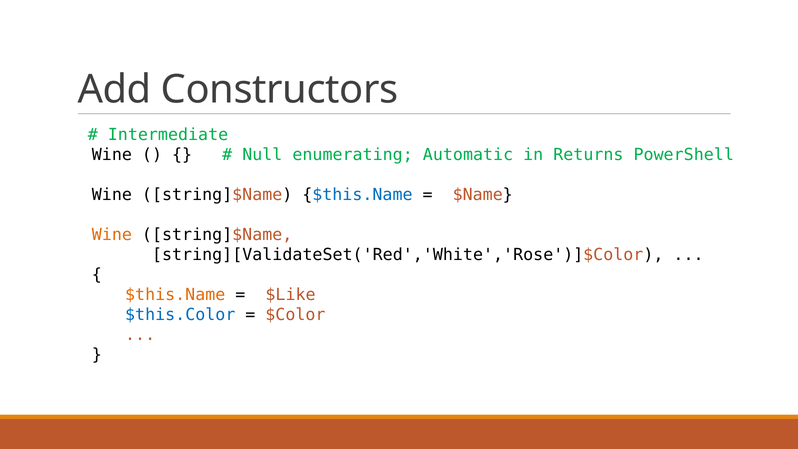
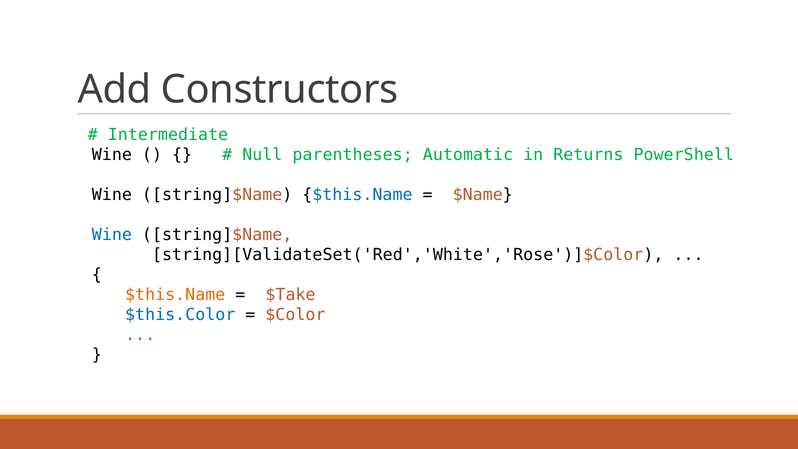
enumerating: enumerating -> parentheses (353, 155)
Wine colour: orange -> blue (112, 235)
$Like: $Like -> $Take (291, 295)
